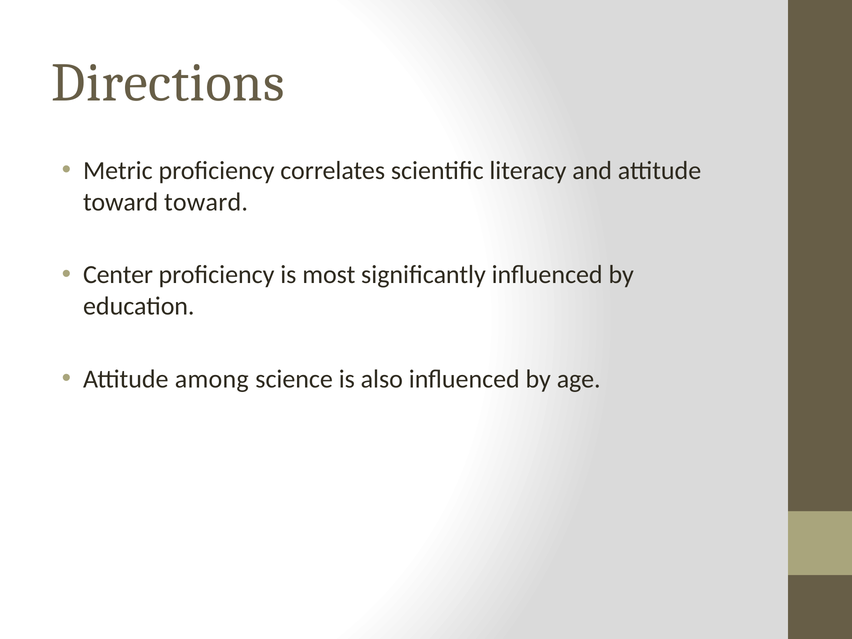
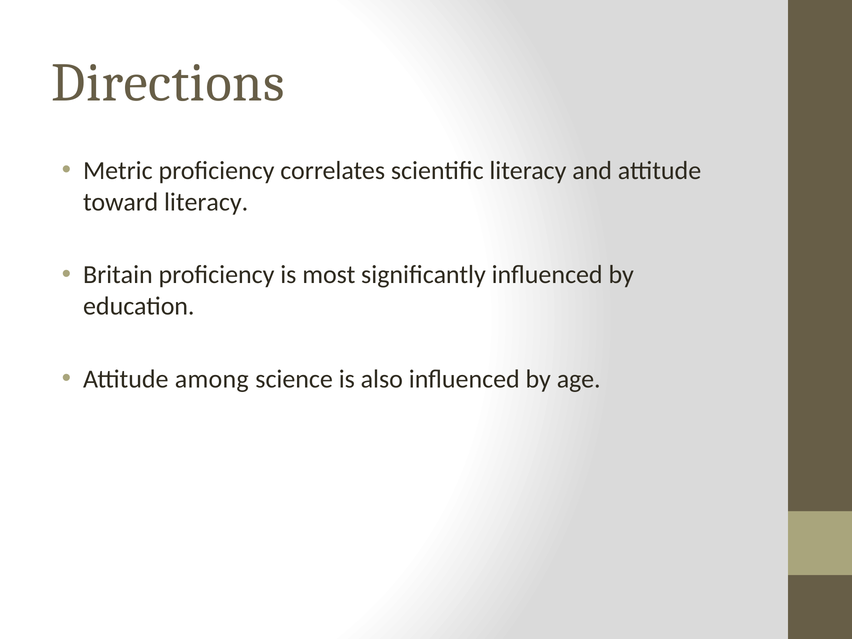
toward toward: toward -> literacy (206, 202)
Center: Center -> Britain (118, 275)
